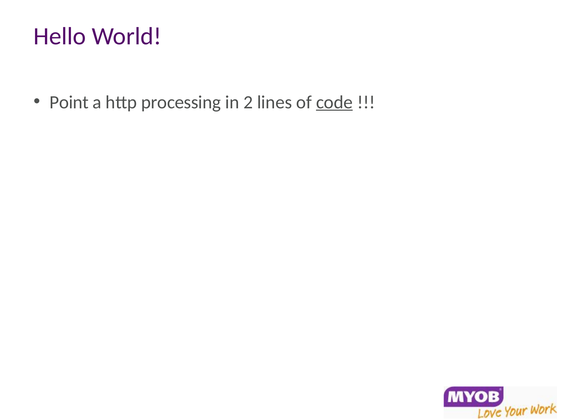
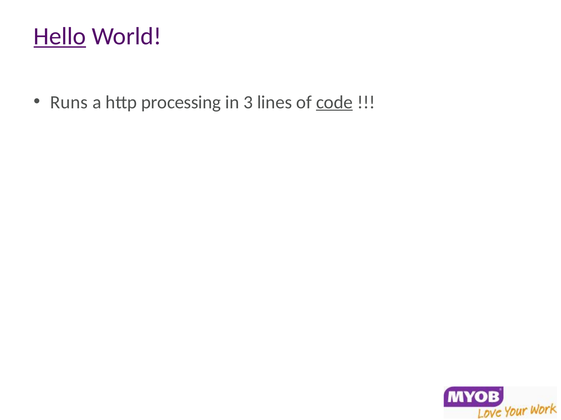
Hello underline: none -> present (60, 36)
Point: Point -> Runs (69, 102)
2: 2 -> 3 (248, 102)
